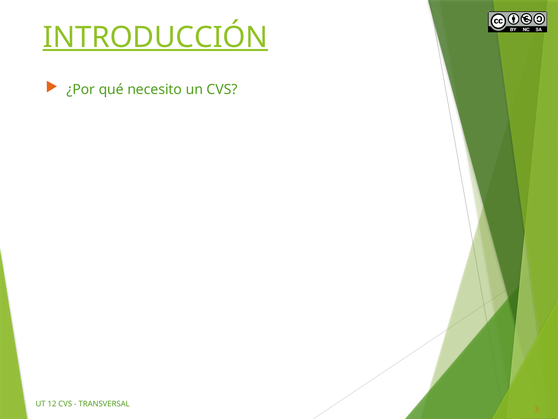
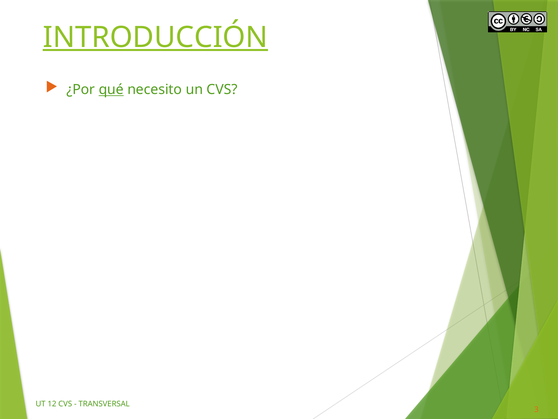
qué underline: none -> present (111, 90)
